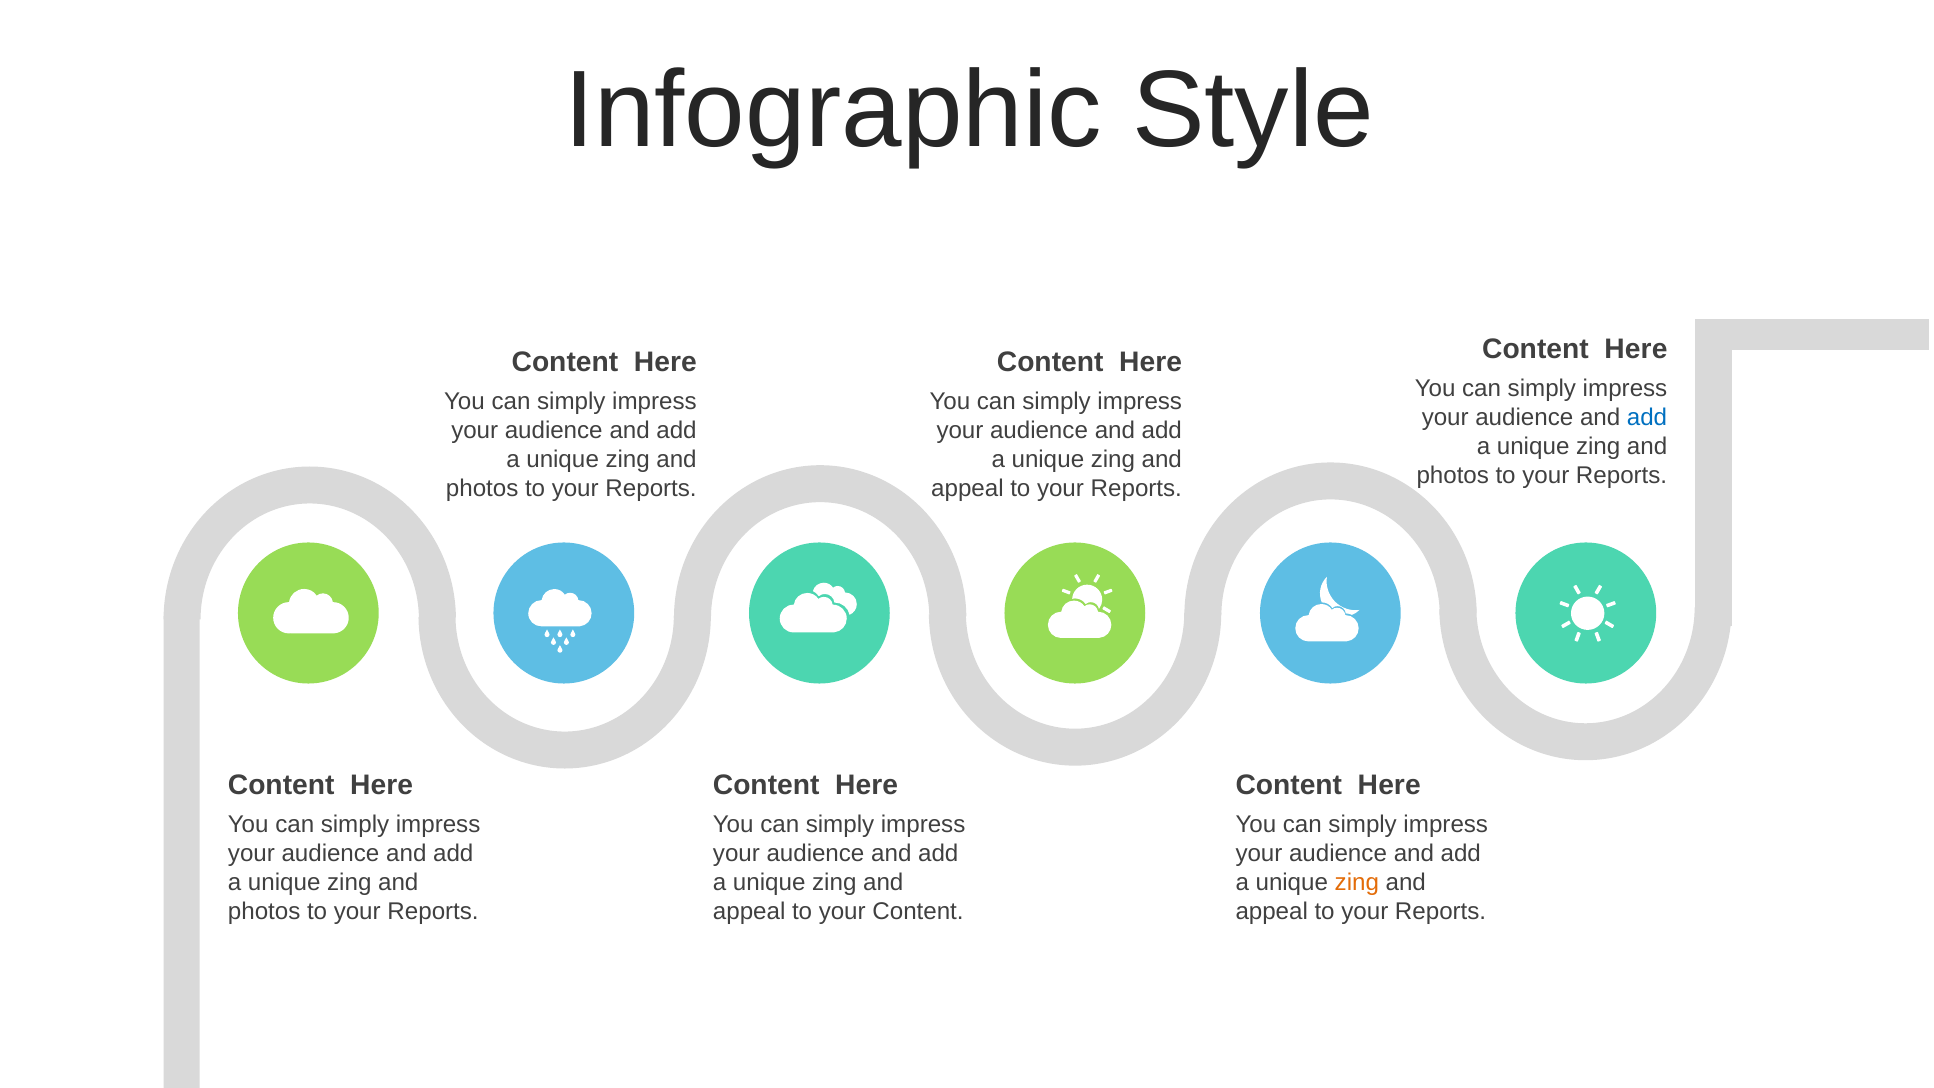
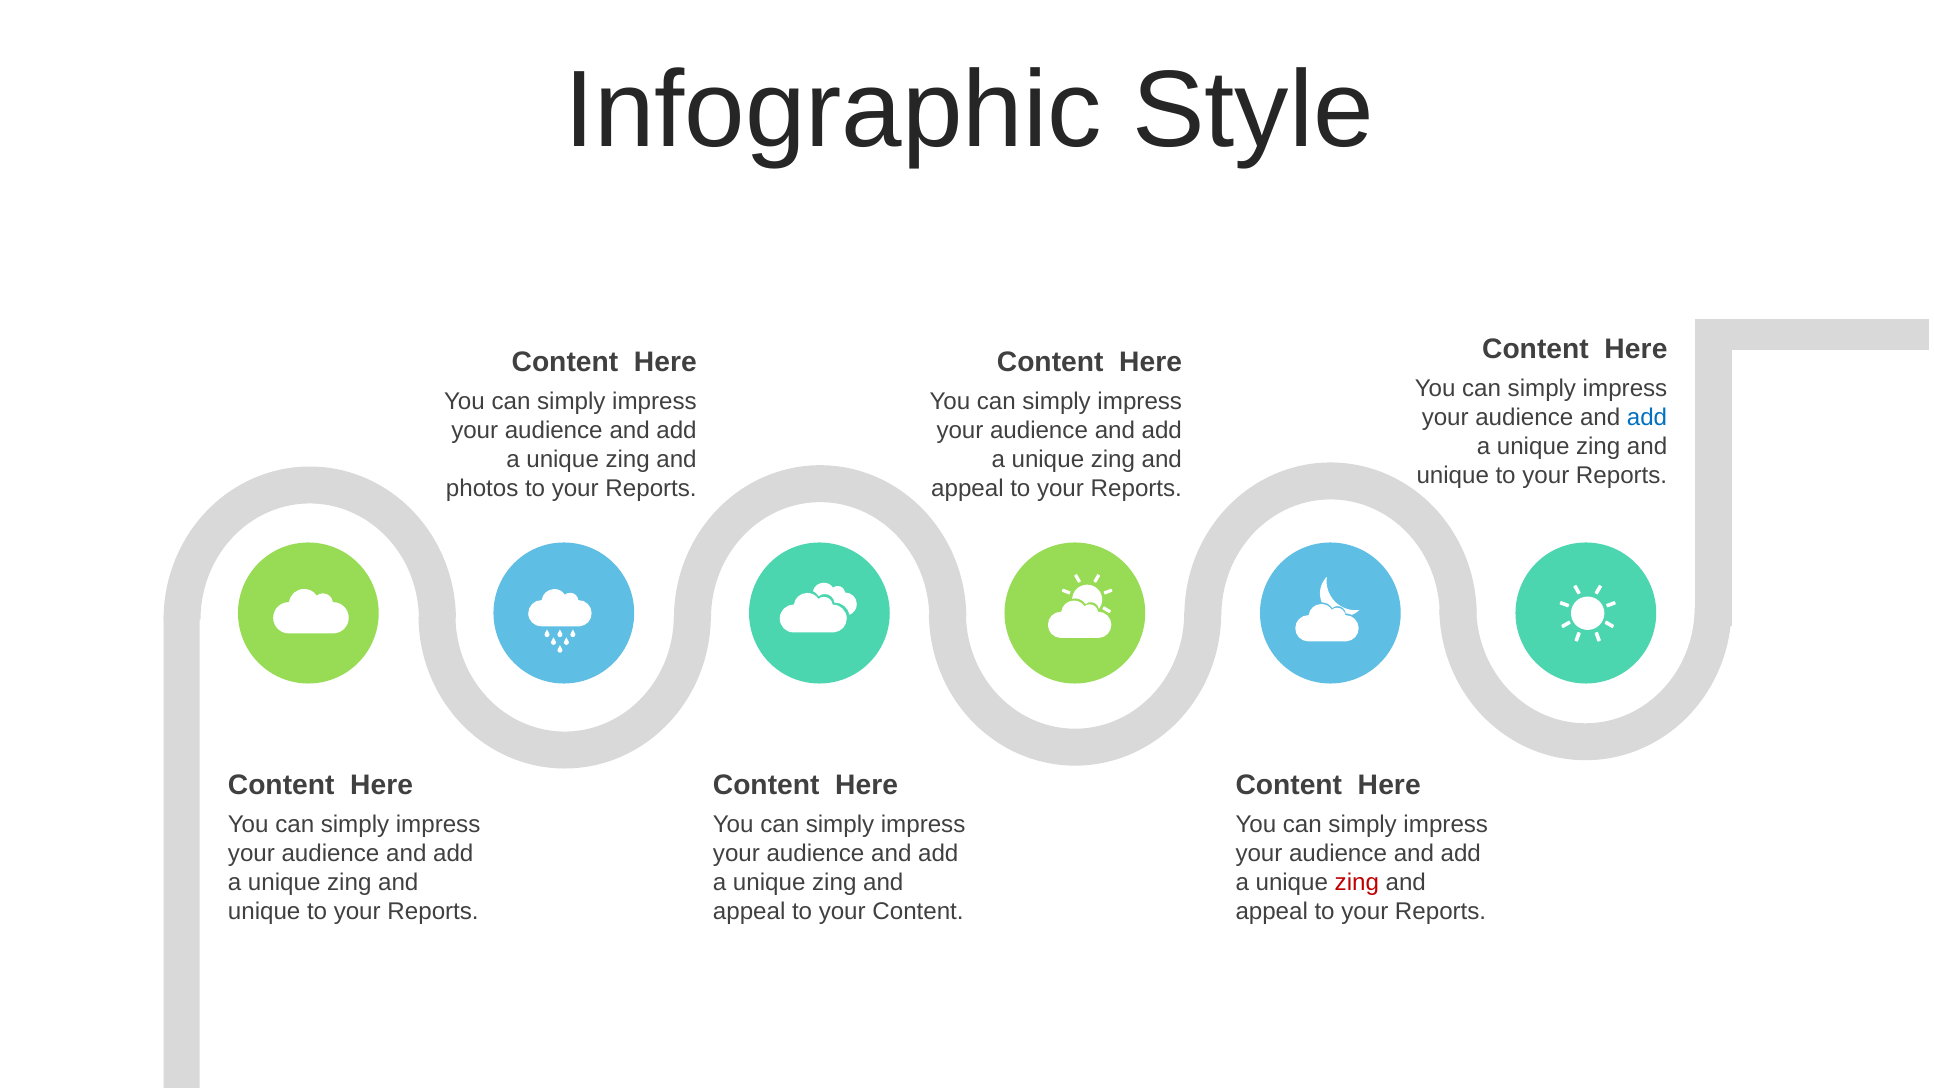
photos: photos -> unique (1453, 476)
zing colour: orange -> red (1357, 883)
photos: photos -> unique (264, 912)
